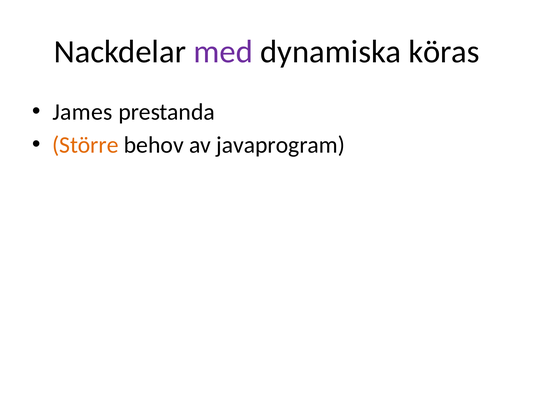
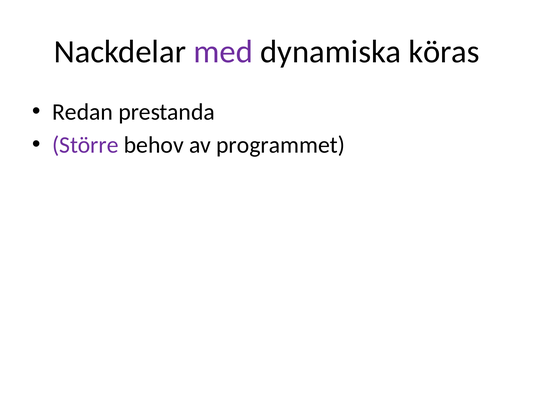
James: James -> Redan (83, 112)
Större colour: orange -> purple (85, 145)
javaprogram: javaprogram -> programmet (281, 145)
